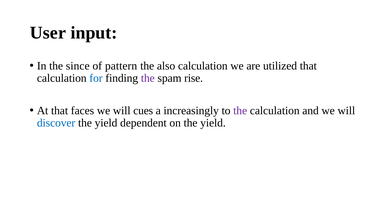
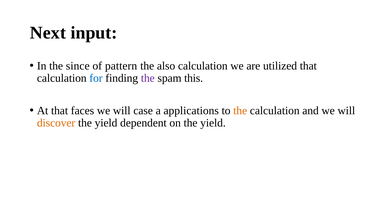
User: User -> Next (48, 33)
rise: rise -> this (194, 78)
cues: cues -> case (143, 111)
increasingly: increasingly -> applications (191, 111)
the colour: purple -> orange (240, 111)
discover colour: blue -> orange (56, 123)
